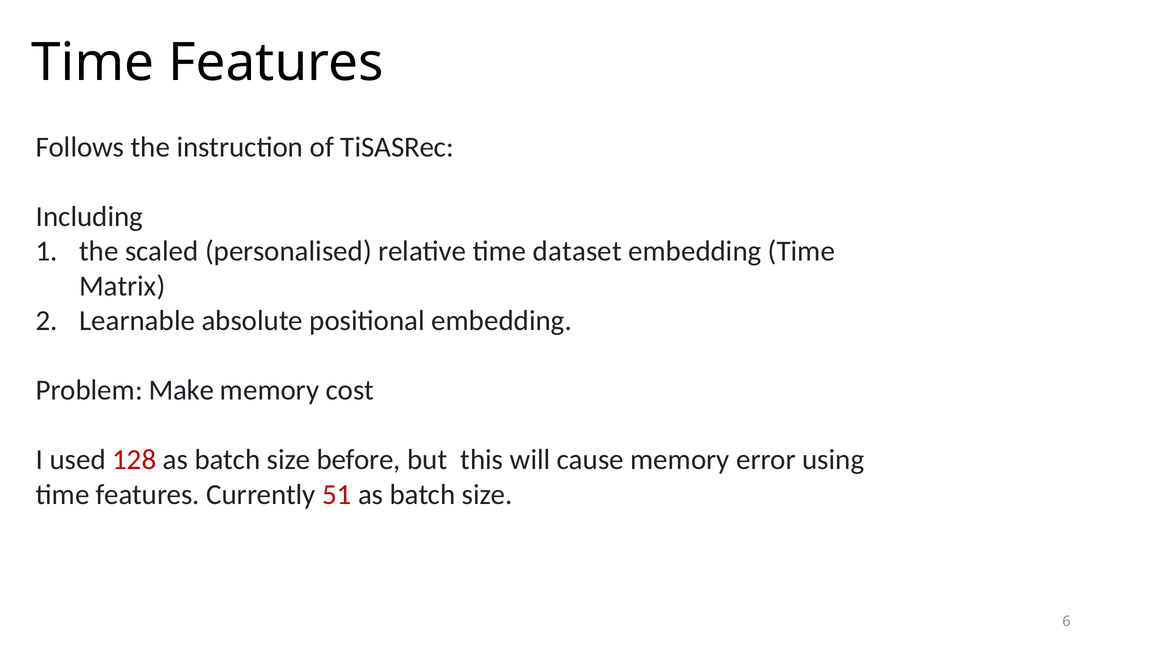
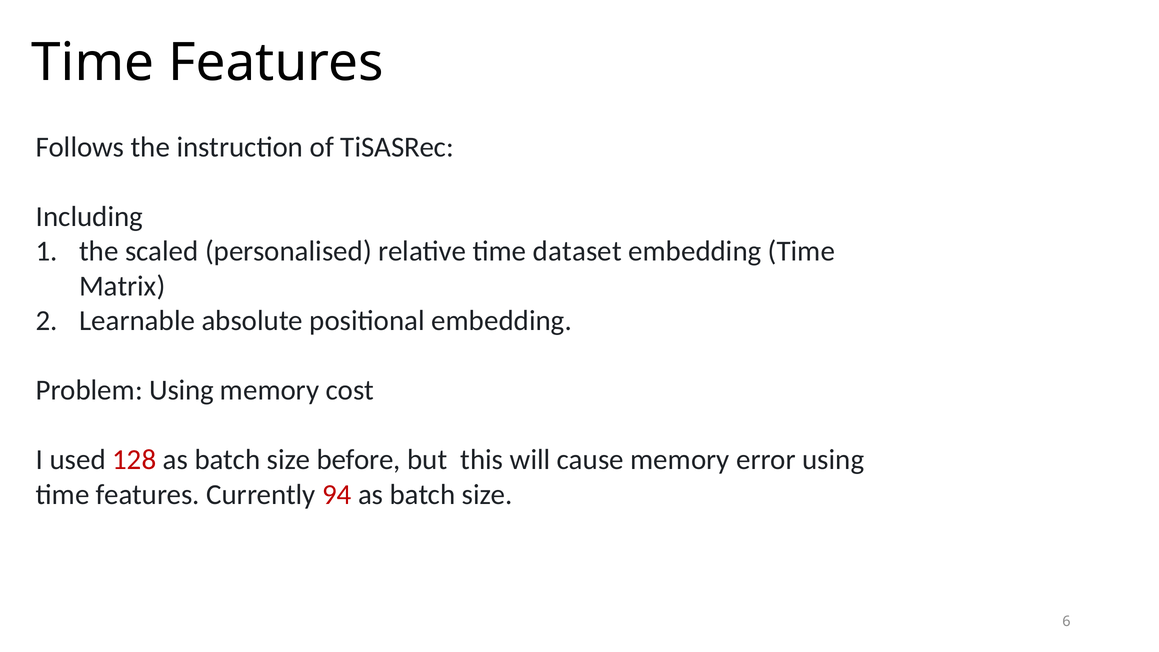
Problem Make: Make -> Using (181, 390)
51: 51 -> 94 (337, 495)
